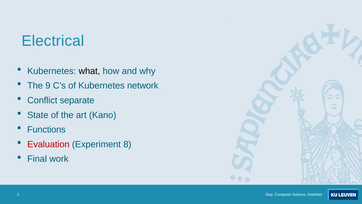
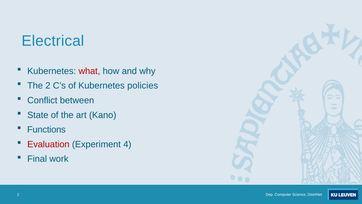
what colour: black -> red (89, 71)
The 9: 9 -> 2 (48, 86)
network: network -> policies (143, 86)
separate: separate -> between (77, 100)
8: 8 -> 4 (127, 144)
